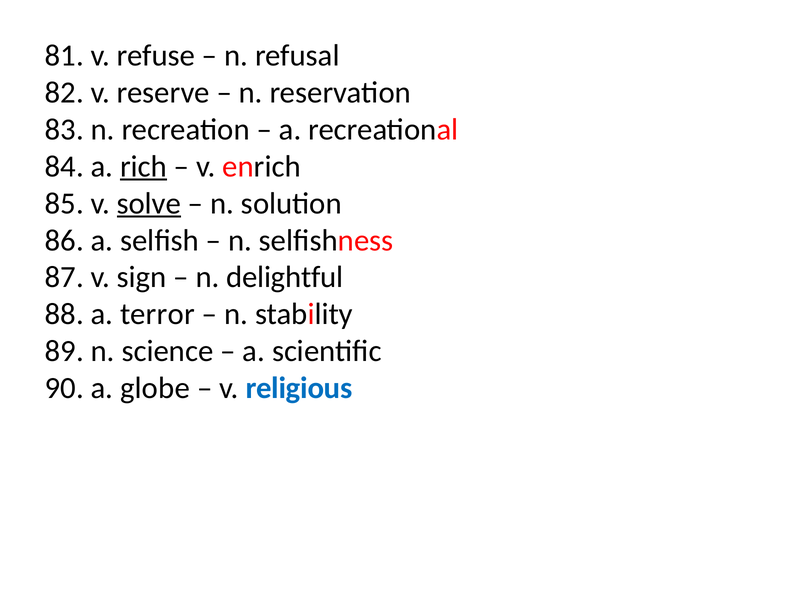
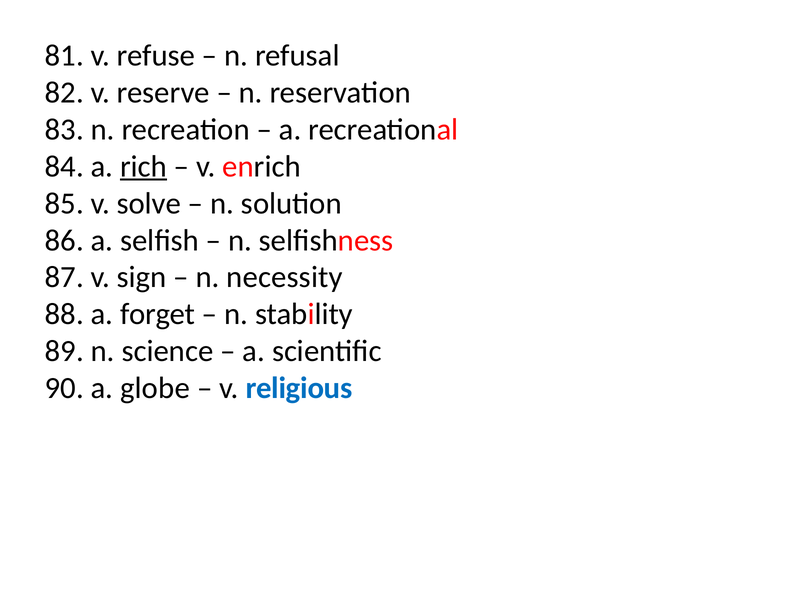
solve underline: present -> none (149, 203)
delightful: delightful -> necessity (285, 277)
terror: terror -> forget (158, 314)
